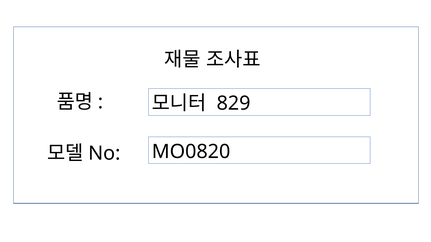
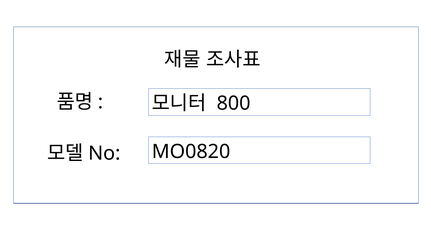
829: 829 -> 800 (234, 104)
